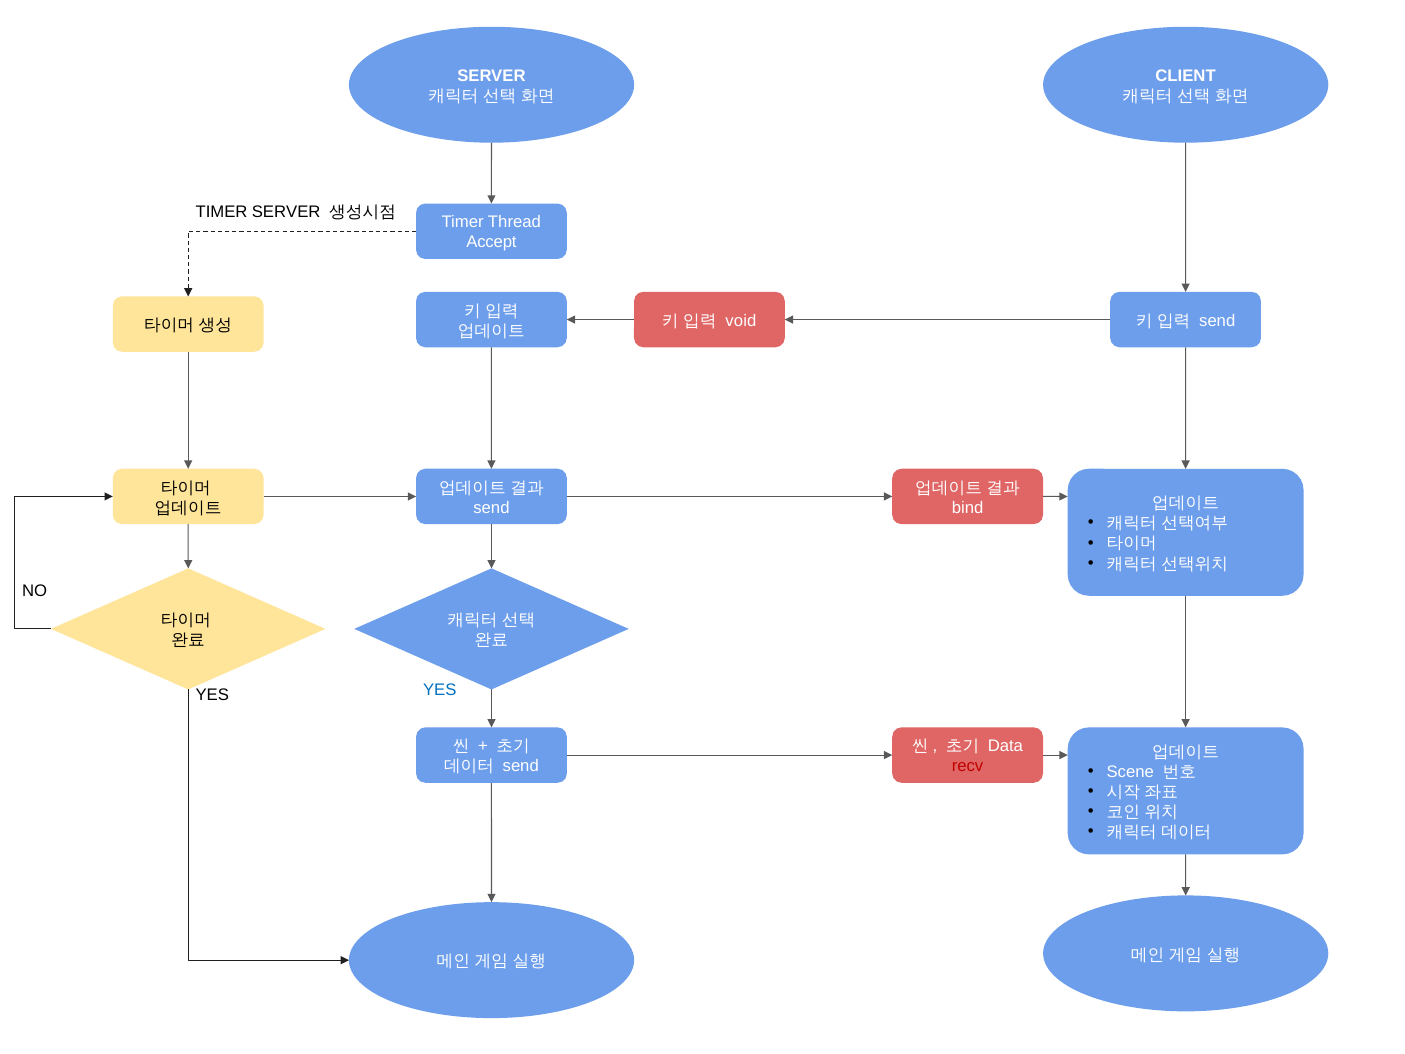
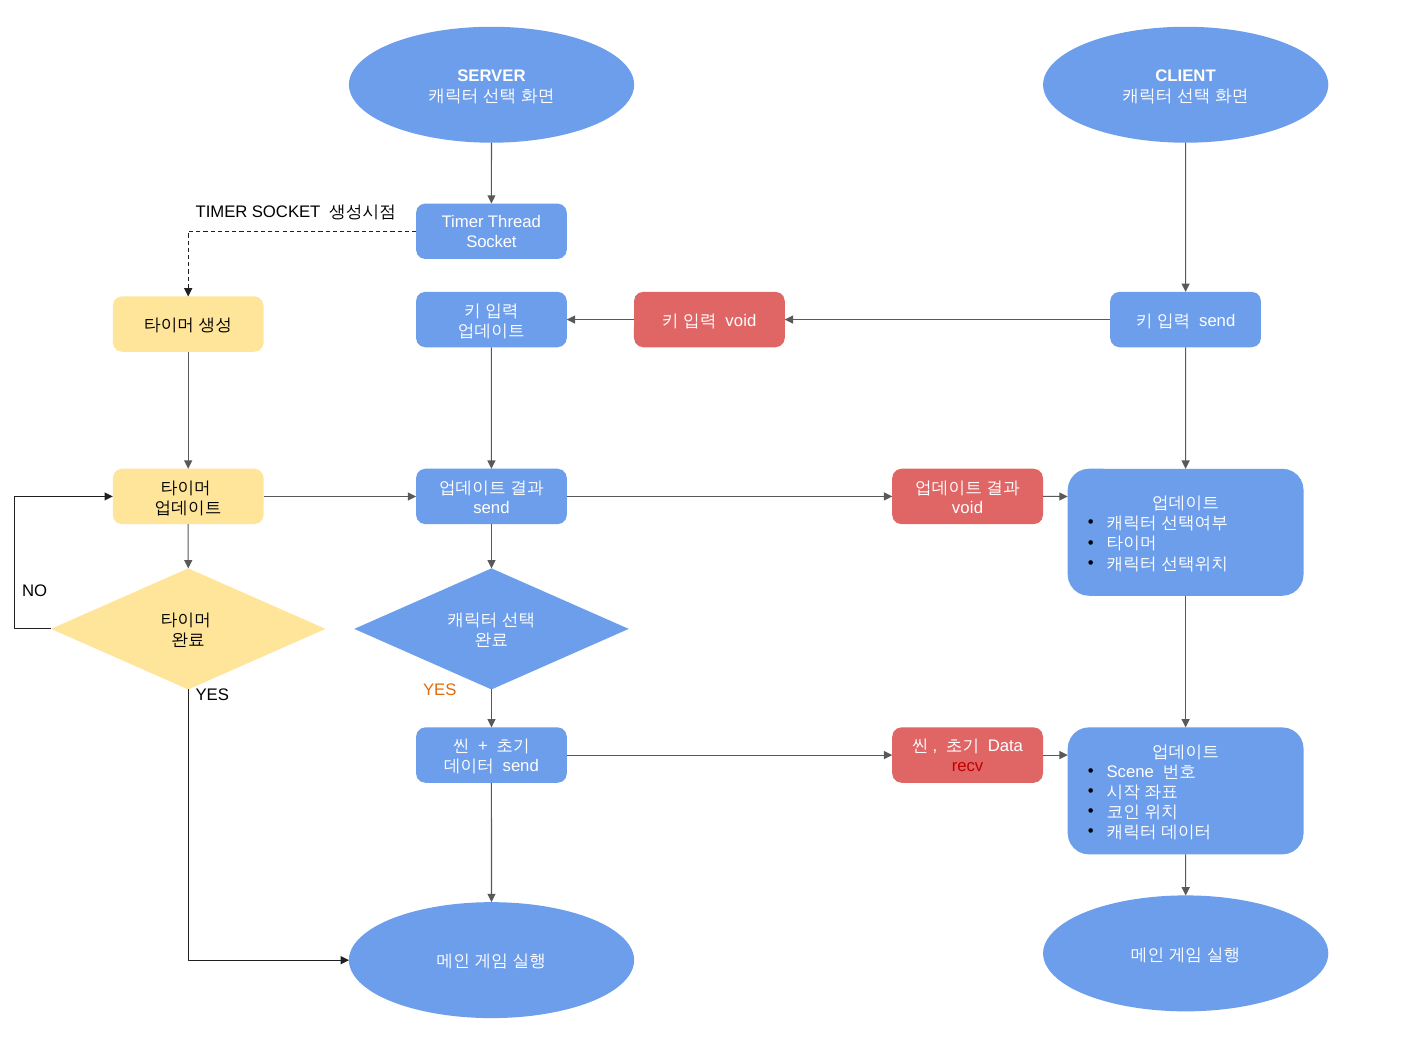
TIMER SERVER: SERVER -> SOCKET (286, 211)
Accept: Accept -> Socket (491, 242)
bind: bind -> void (967, 507)
YES colour: blue -> orange (440, 690)
